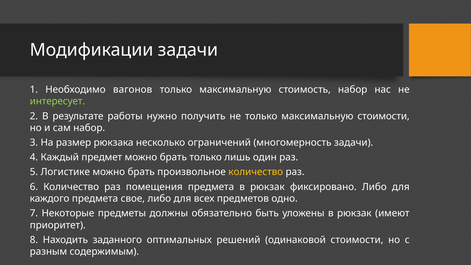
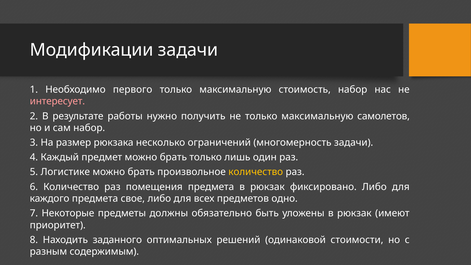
вагонов: вагонов -> первого (133, 90)
интересует colour: light green -> pink (57, 101)
максимальную стоимости: стоимости -> самолетов (384, 116)
